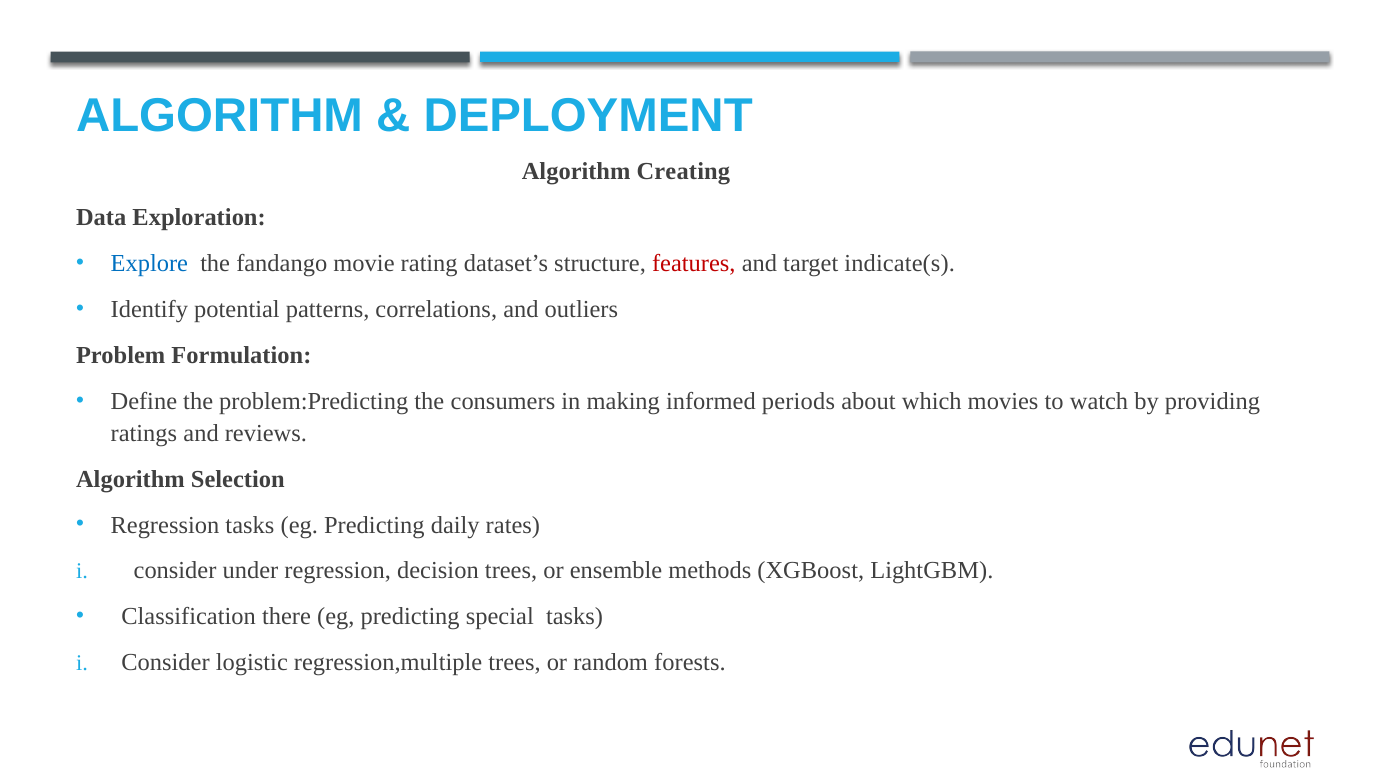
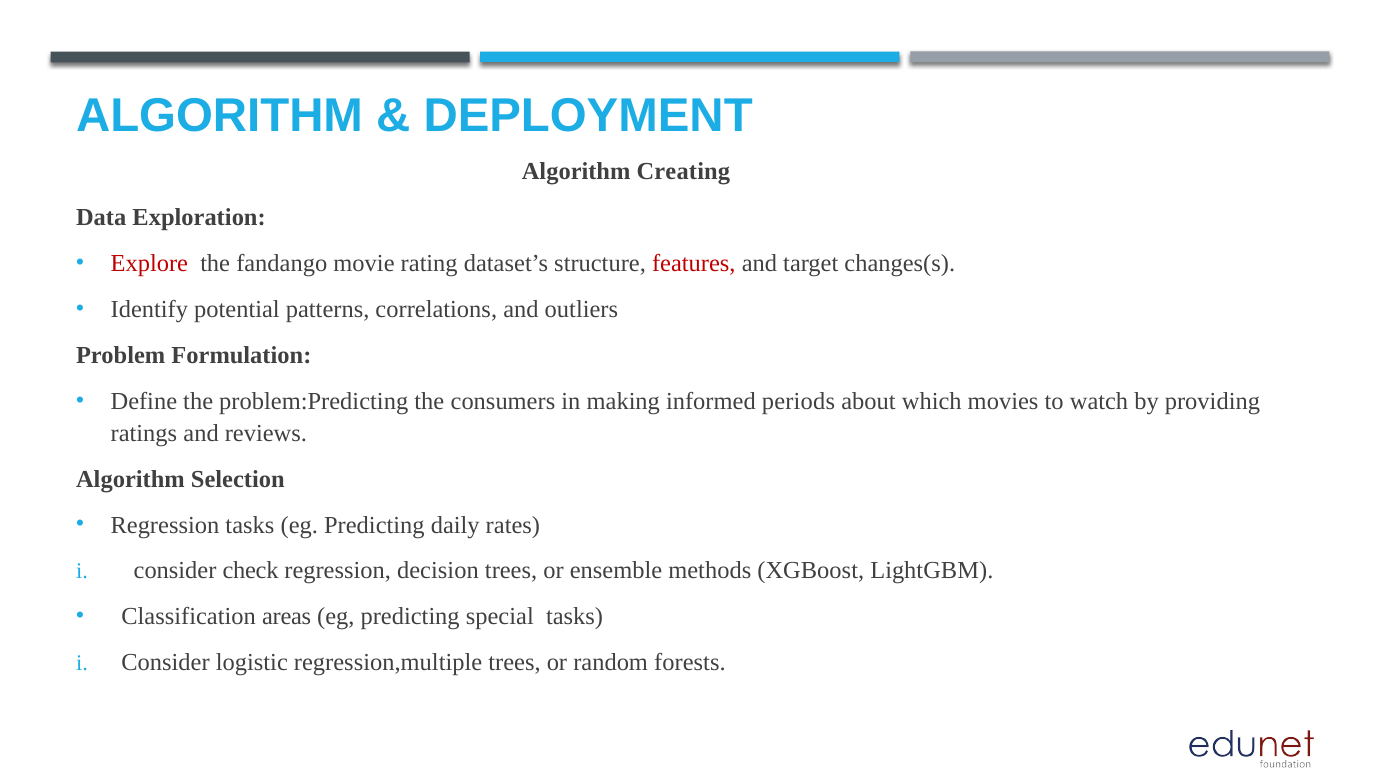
Explore colour: blue -> red (149, 264)
indicate(s: indicate(s -> changes(s (900, 264)
under: under -> check (251, 571)
there: there -> areas (287, 617)
